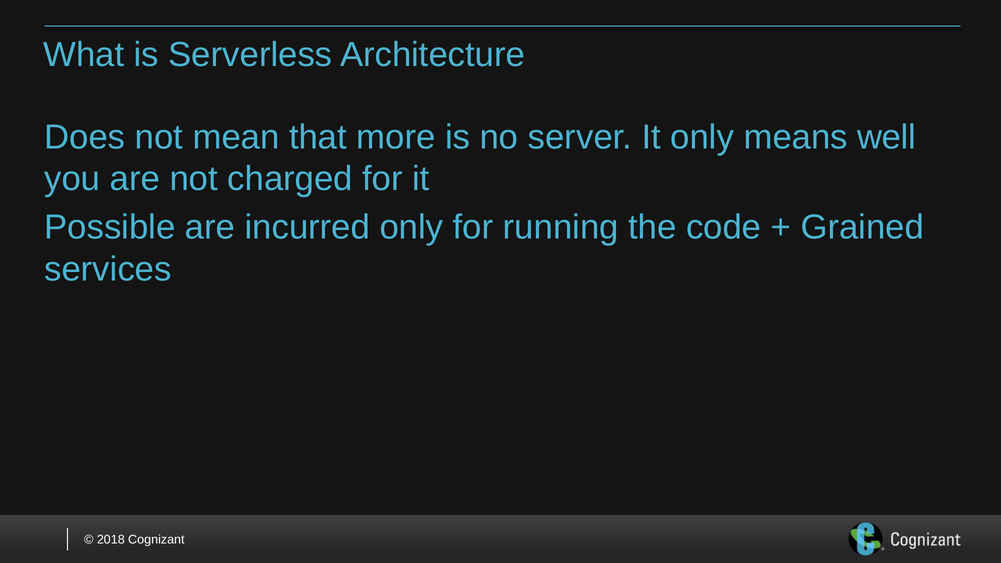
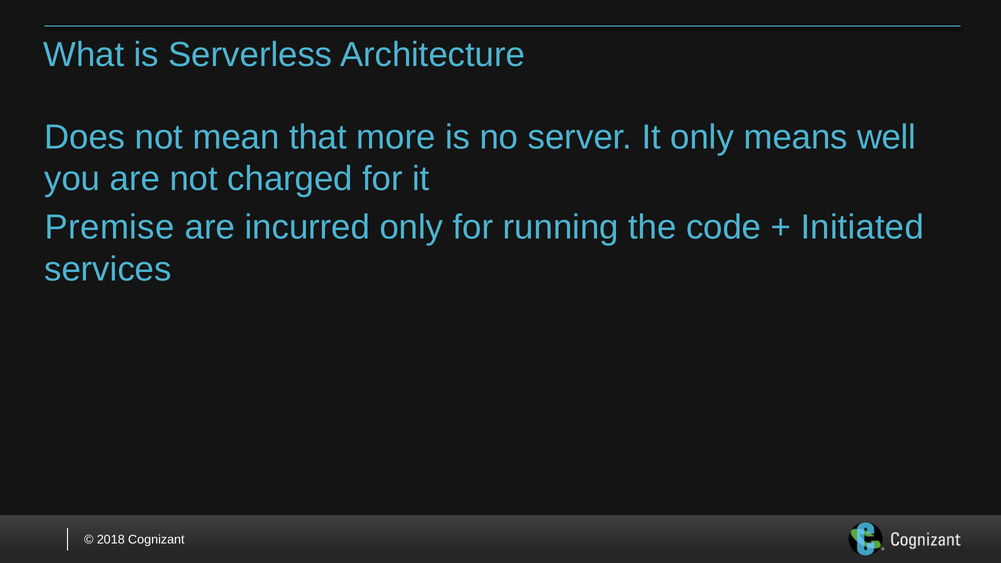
Possible: Possible -> Premise (110, 227)
Grained: Grained -> Initiated (862, 227)
